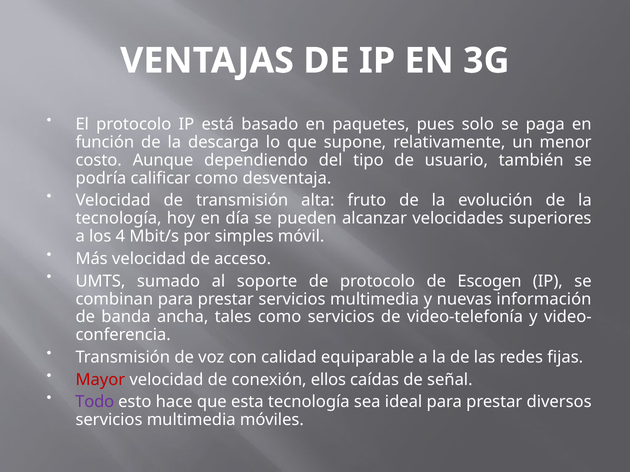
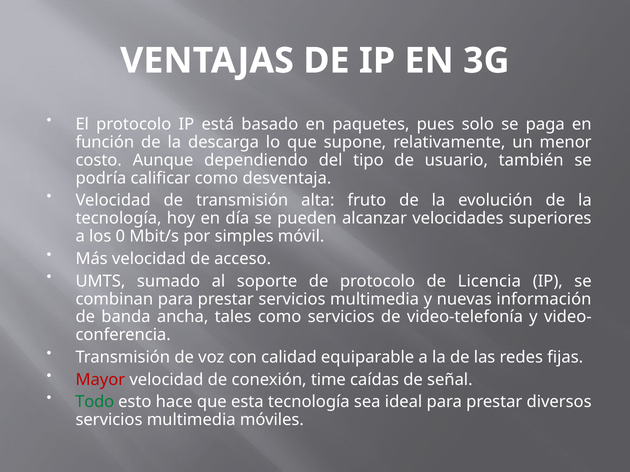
4: 4 -> 0 (120, 237)
Escogen: Escogen -> Licencia (489, 281)
ellos: ellos -> time (328, 380)
Todo colour: purple -> green (95, 402)
